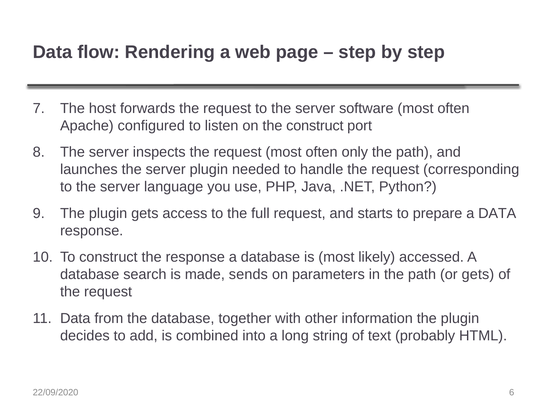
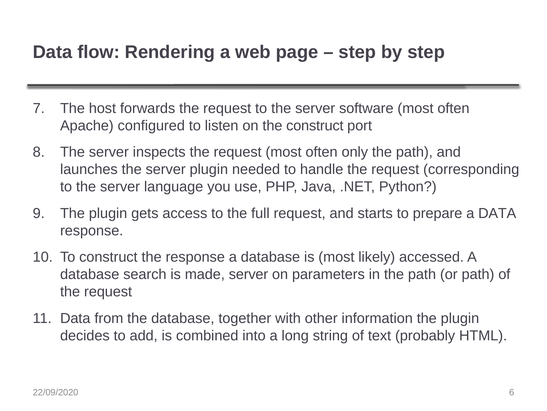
made sends: sends -> server (248, 274)
or gets: gets -> path (478, 274)
